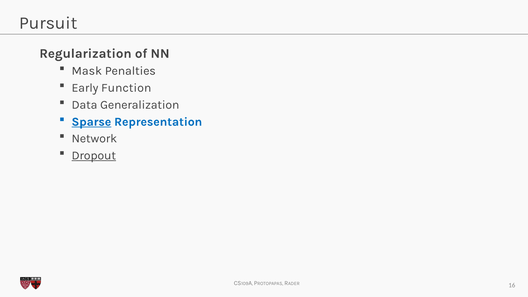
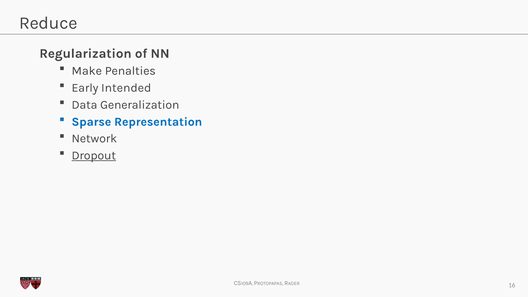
Pursuit: Pursuit -> Reduce (48, 23)
Mask: Mask -> Make (87, 71)
Function: Function -> Intended (126, 88)
Sparse underline: present -> none (91, 122)
